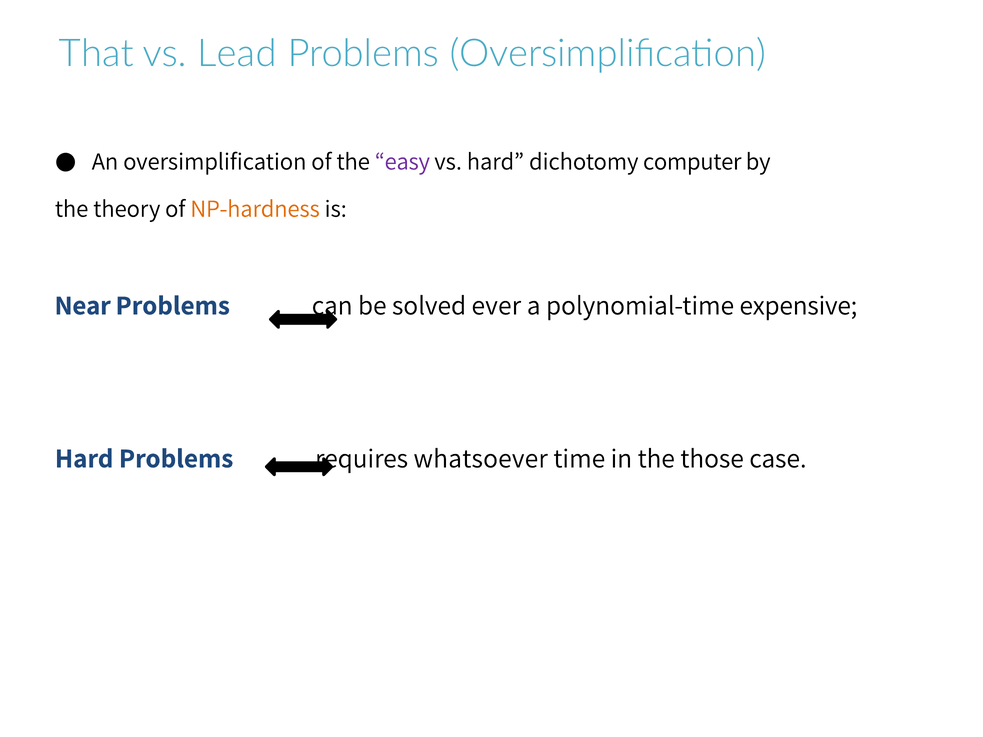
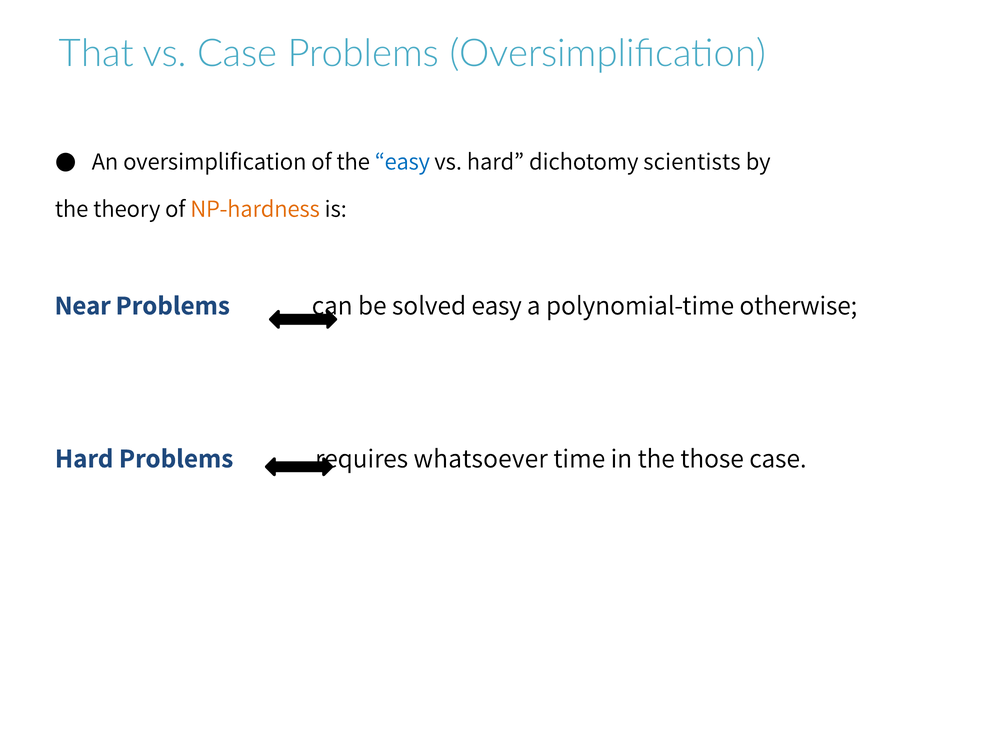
vs Lead: Lead -> Case (237, 54)
easy colour: purple -> blue (402, 161)
computer: computer -> scientists (692, 161)
solved ever: ever -> easy (497, 306)
expensive: expensive -> otherwise (798, 306)
